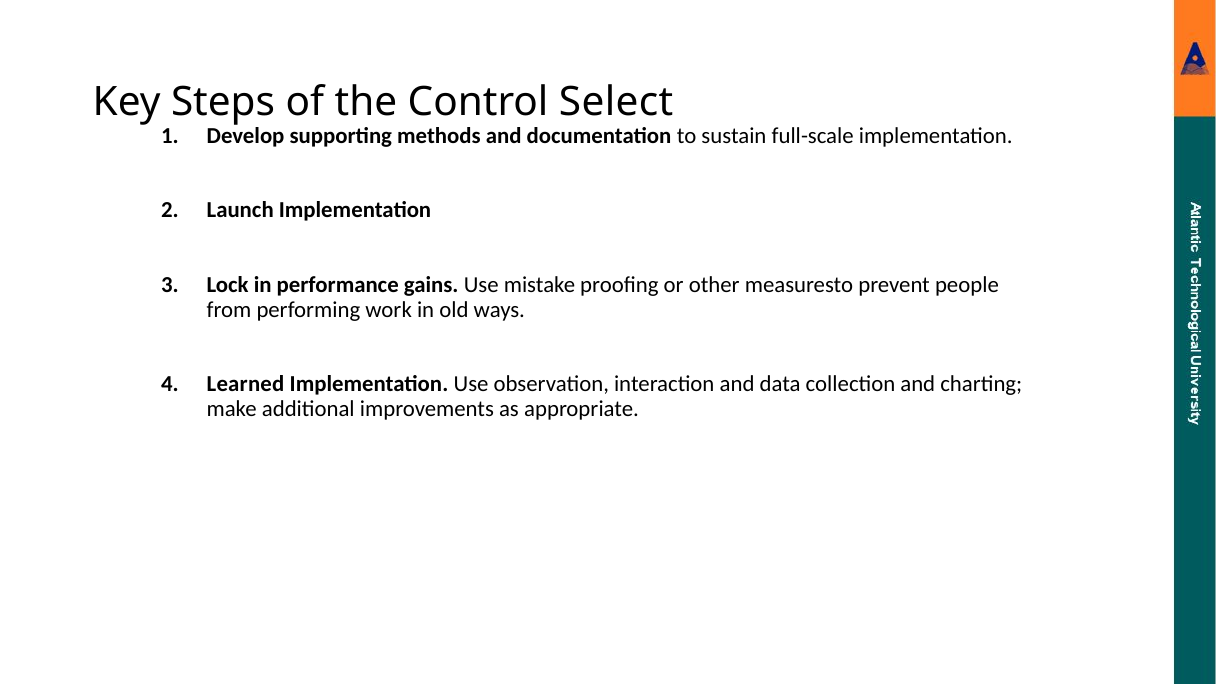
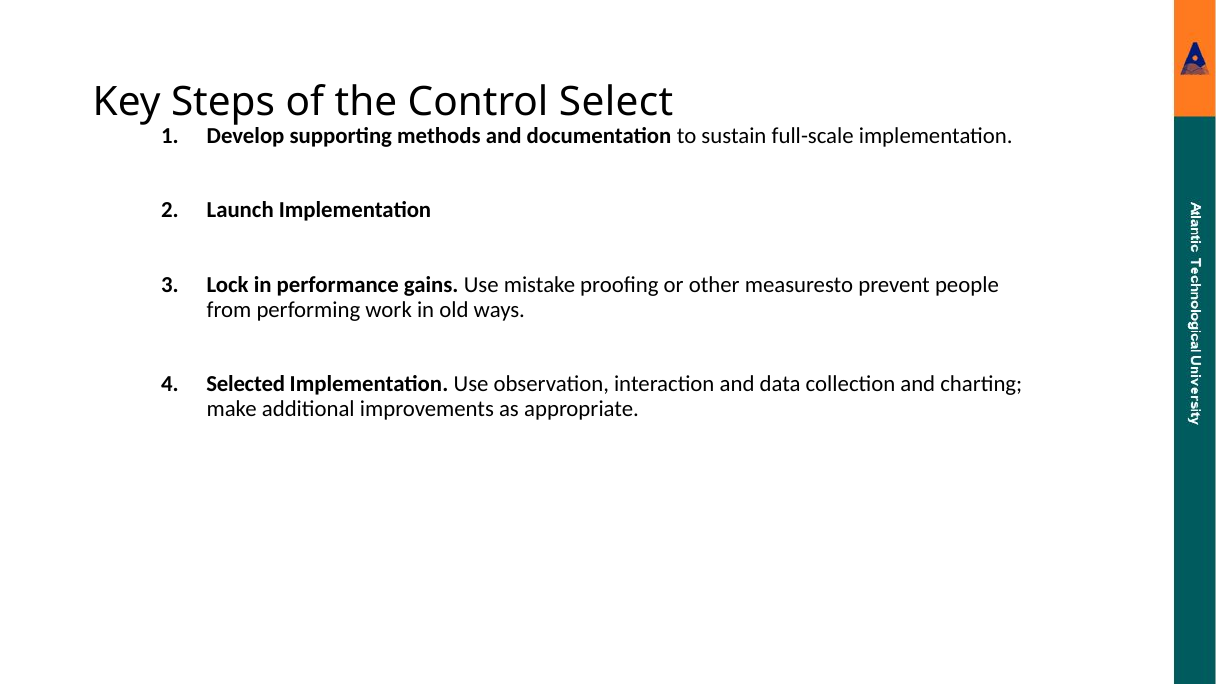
Learned: Learned -> Selected (246, 384)
